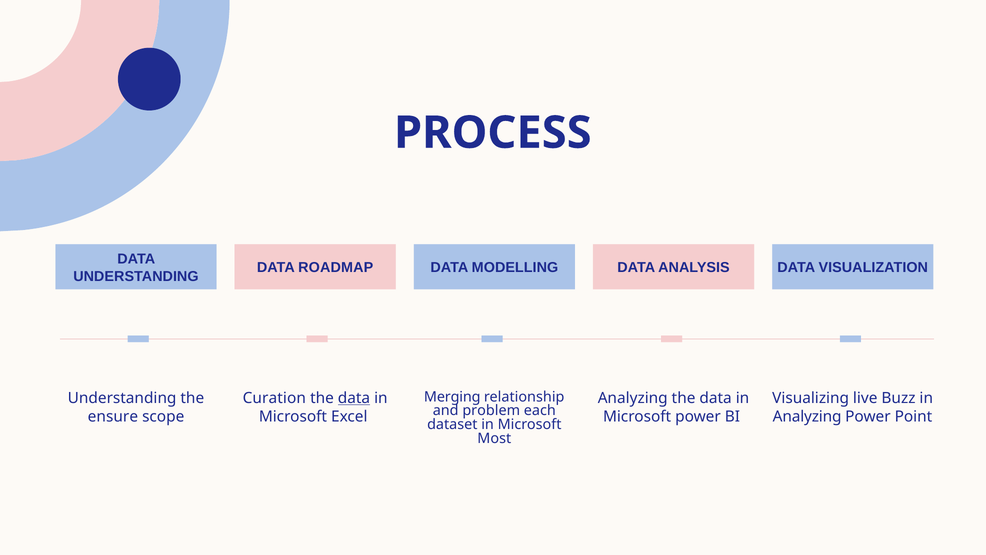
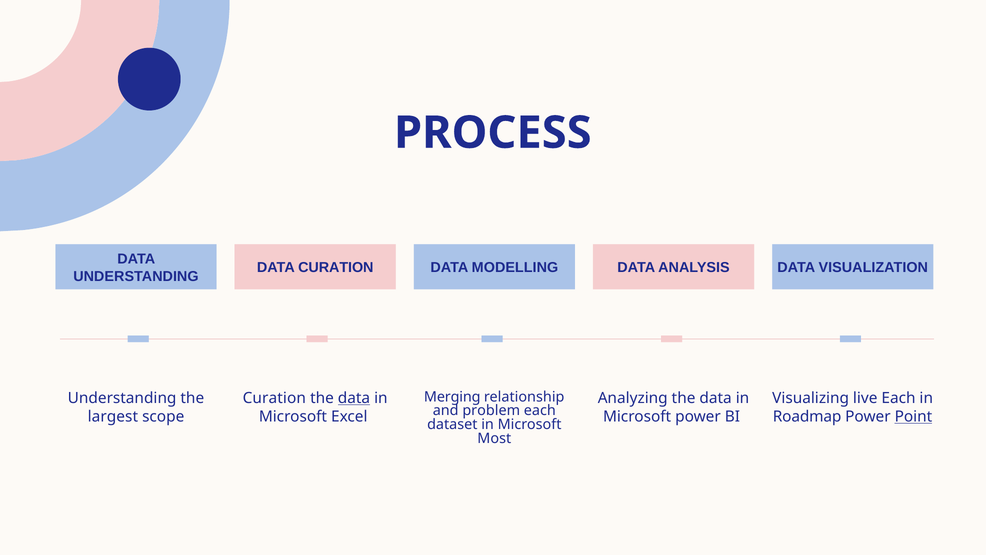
DATA ROADMAP: ROADMAP -> CURATION (336, 268)
live Buzz: Buzz -> Each (899, 398)
ensure: ensure -> largest (113, 416)
Analyzing: Analyzing -> Roadmap (807, 416)
Point underline: none -> present (913, 416)
